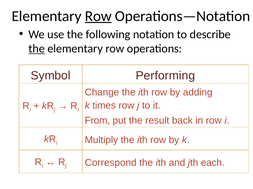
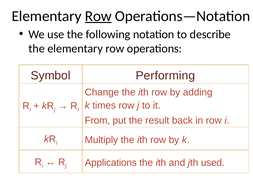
the underline: present -> none (37, 49)
Correspond: Correspond -> Applications (111, 163)
each: each -> used (213, 163)
